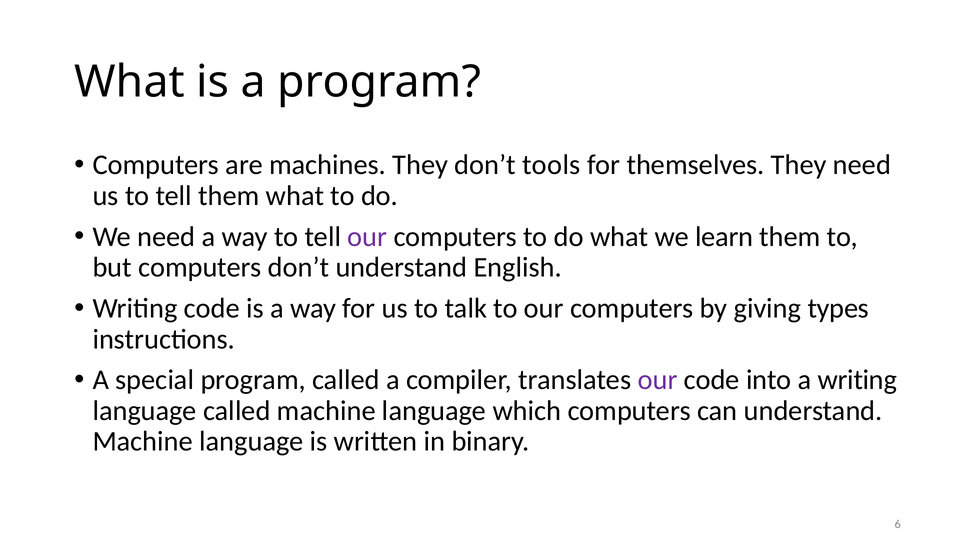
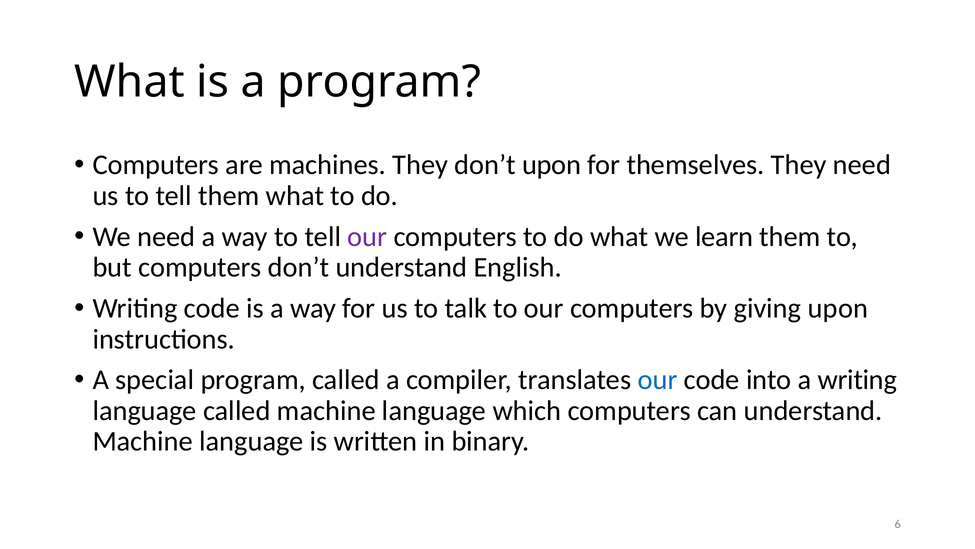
don’t tools: tools -> upon (552, 165)
giving types: types -> upon (838, 308)
our colour: purple -> blue (658, 380)
